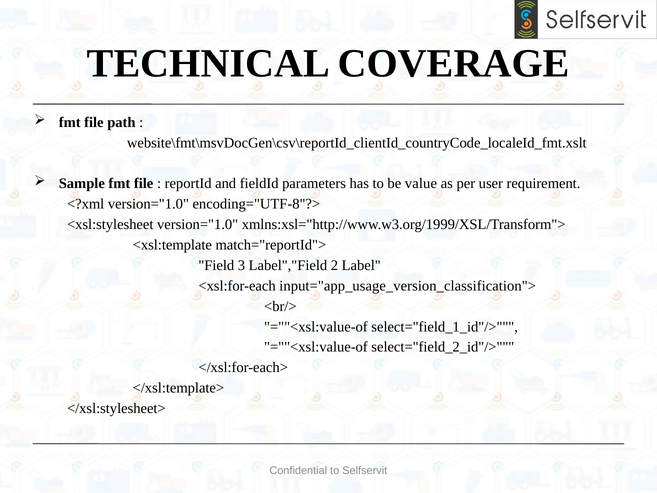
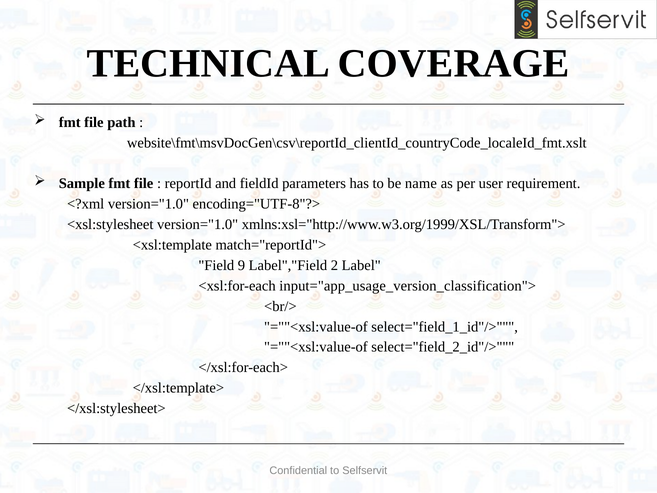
value: value -> name (421, 183)
3: 3 -> 9 (241, 265)
